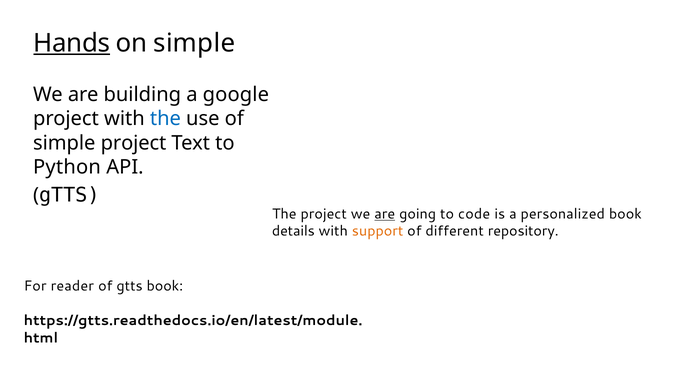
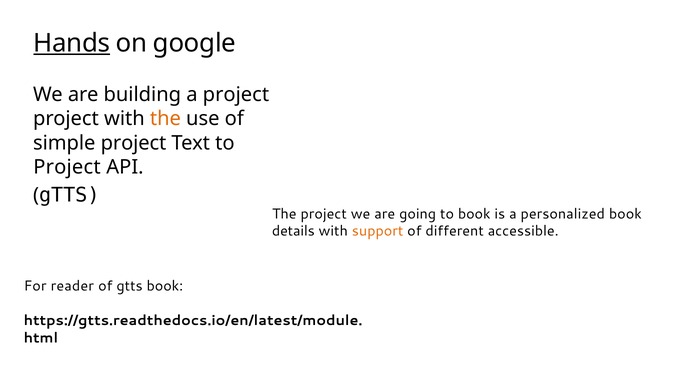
on simple: simple -> google (194, 43)
a google: google -> project (236, 95)
the colour: blue -> orange (165, 119)
Python: Python -> Project (67, 167)
are underline: present -> none (385, 214)
to code: code -> book (474, 214)
repository: repository -> accessible (523, 231)
